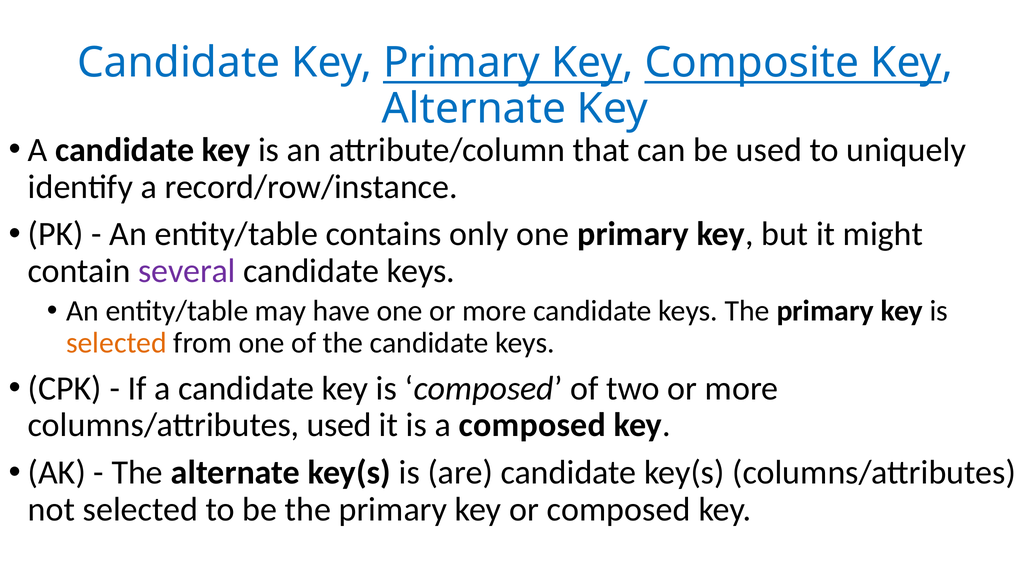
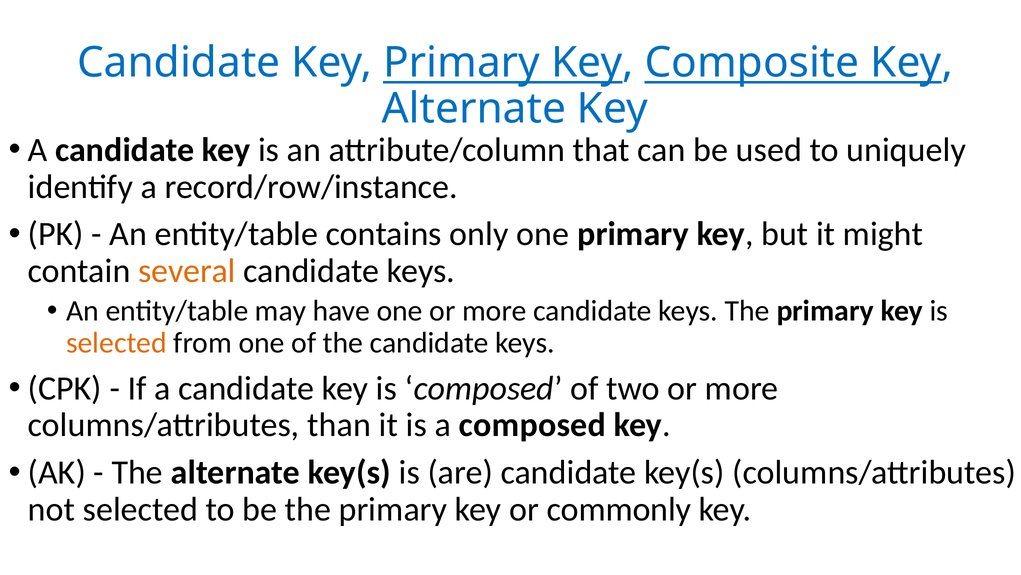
several colour: purple -> orange (187, 271)
columns/attributes used: used -> than (339, 425)
or composed: composed -> commonly (619, 509)
